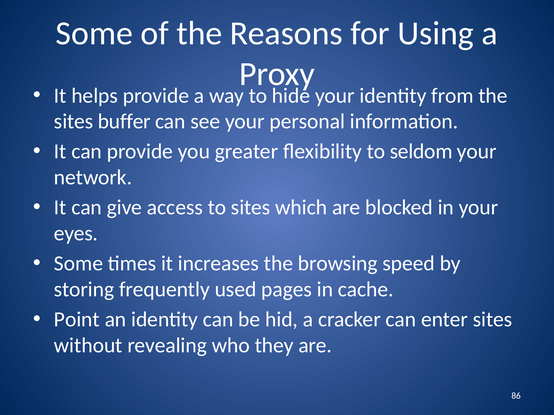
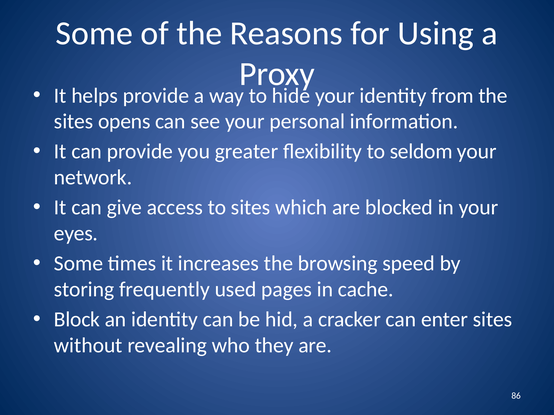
buffer: buffer -> opens (124, 122)
Point: Point -> Block (77, 320)
